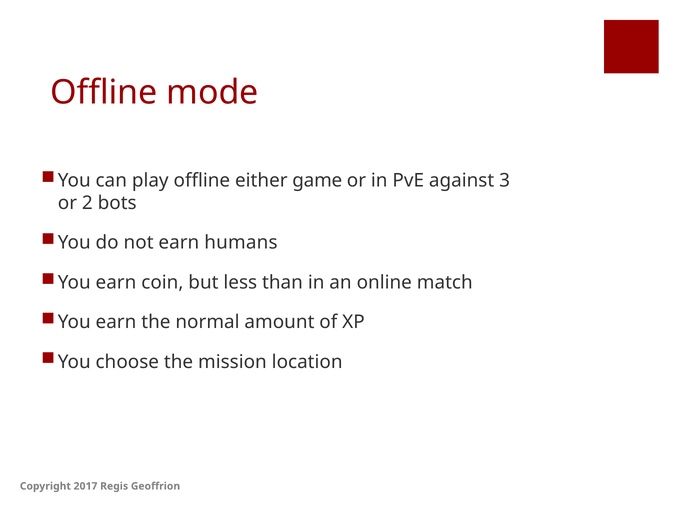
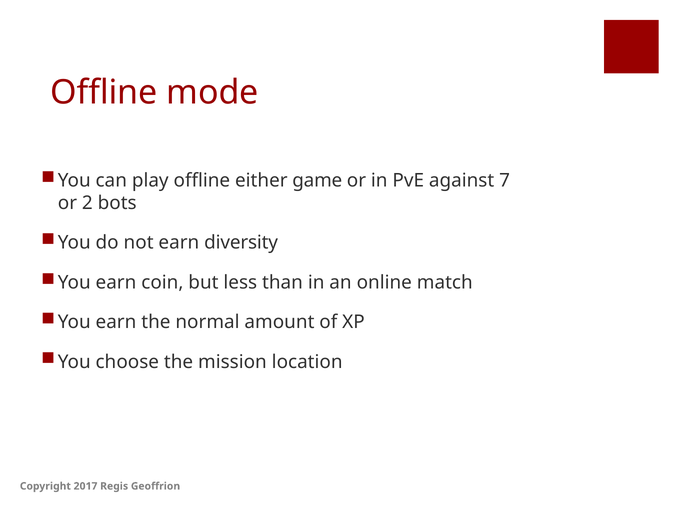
3: 3 -> 7 (505, 180)
humans: humans -> diversity (241, 243)
